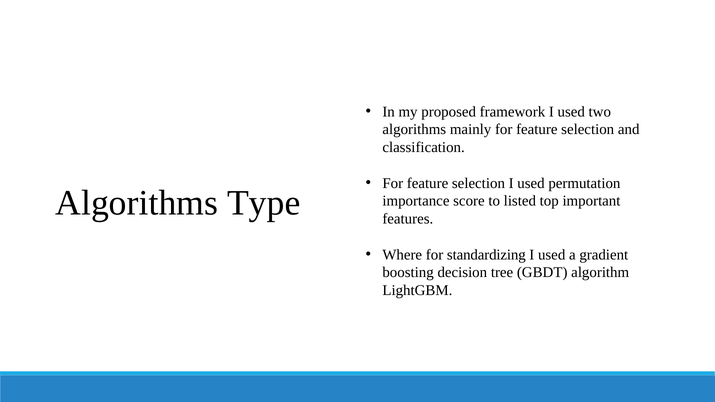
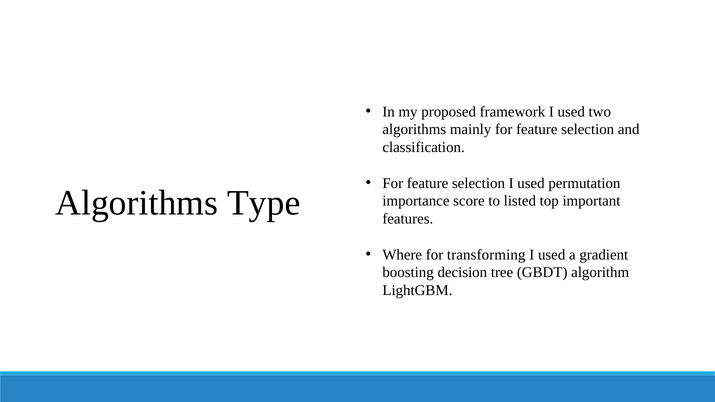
standardizing: standardizing -> transforming (486, 255)
